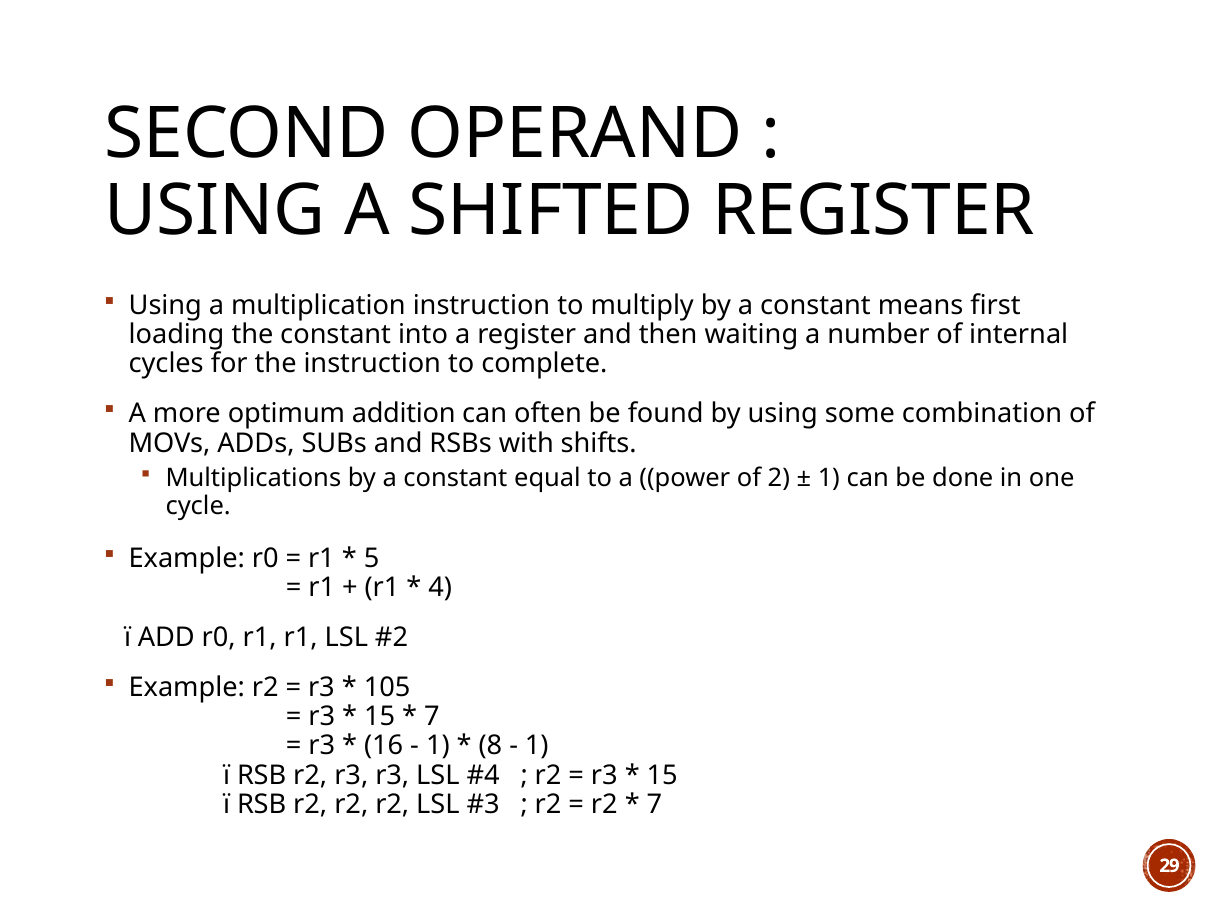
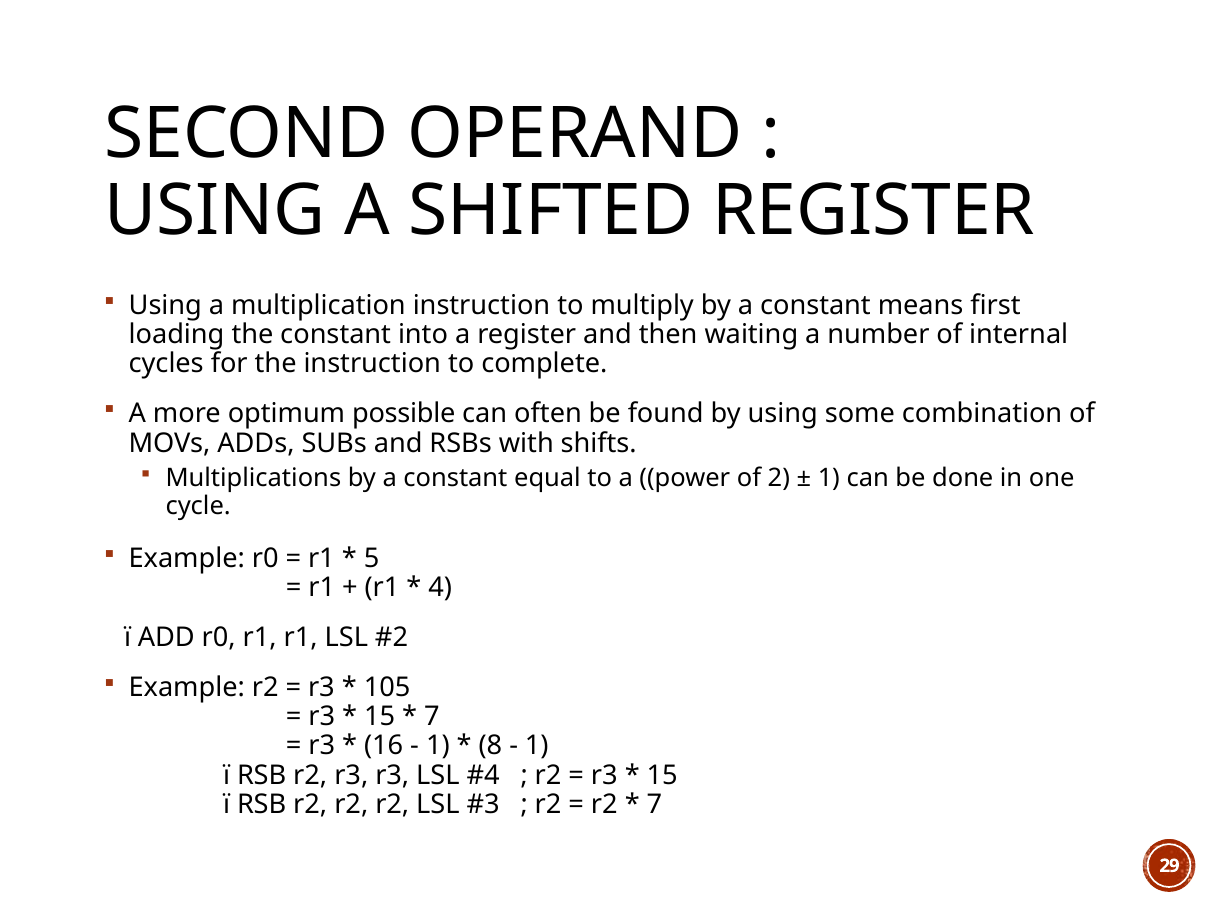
addition: addition -> possible (404, 414)
